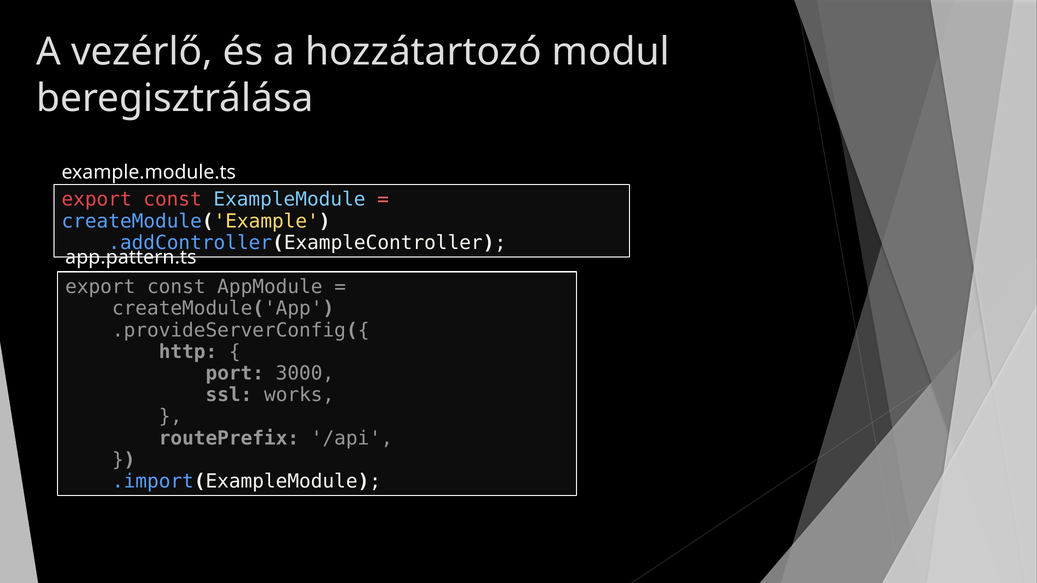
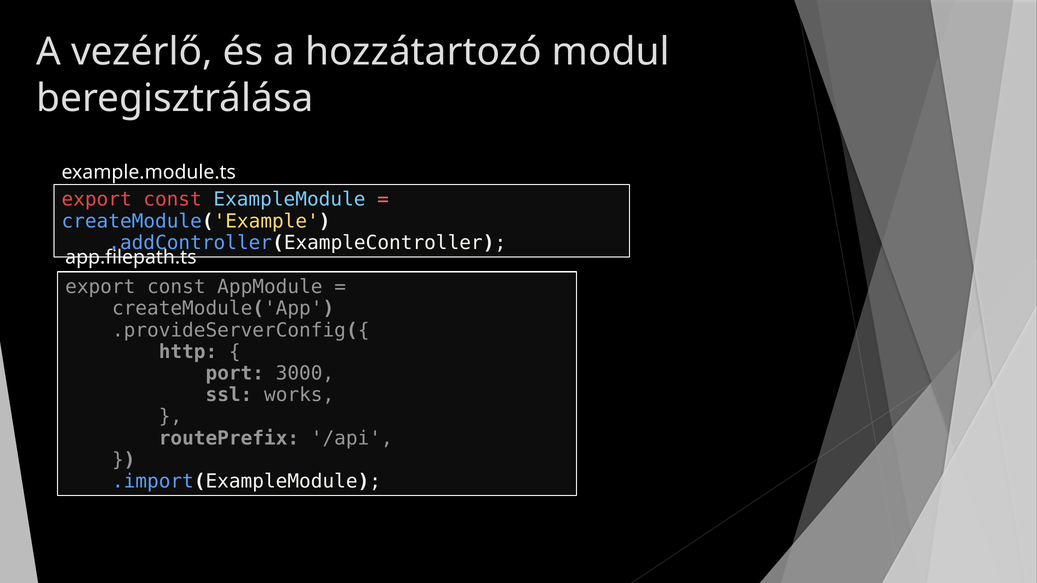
app.pattern.ts: app.pattern.ts -> app.filepath.ts (131, 257)
